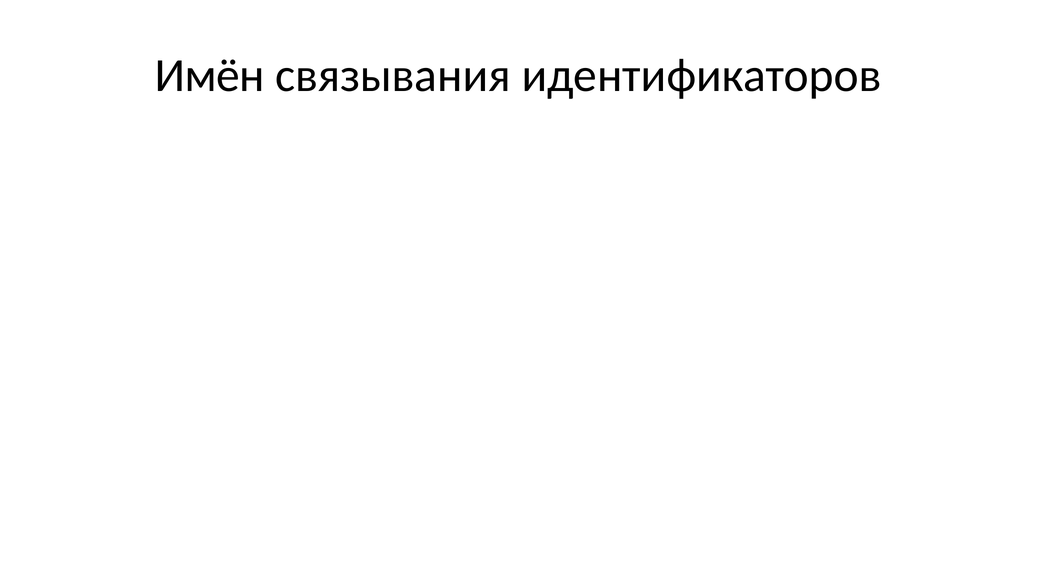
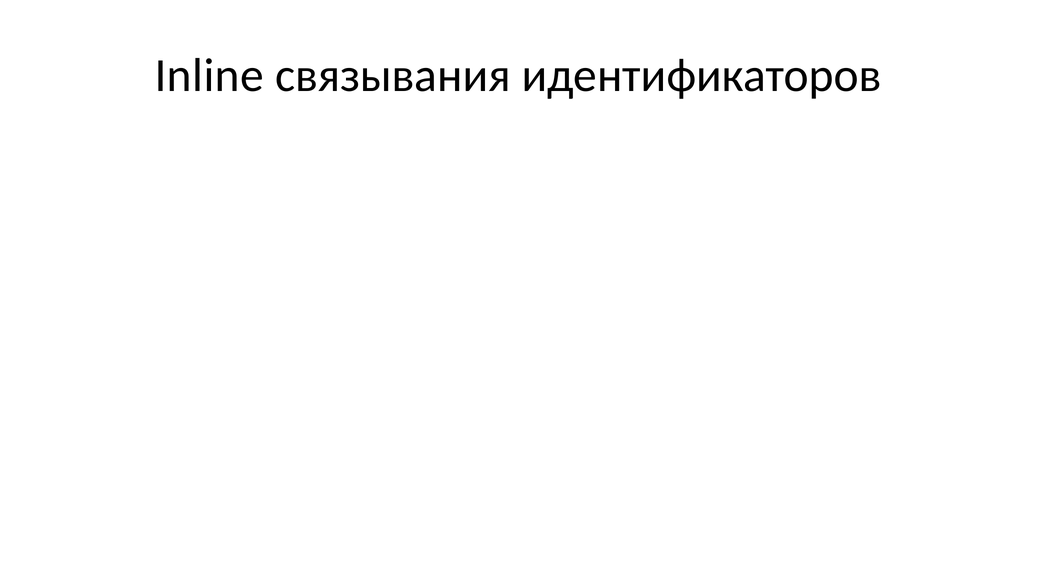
Имён: Имён -> Inline (209, 75)
